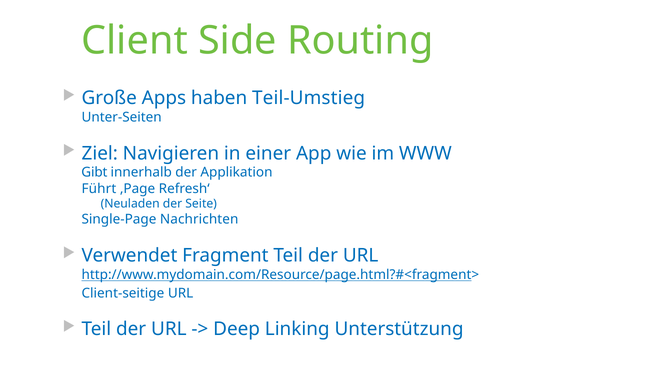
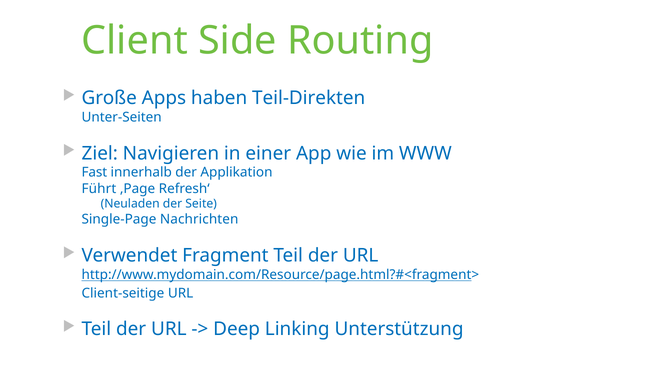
Teil-Umstieg: Teil-Umstieg -> Teil-Direkten (309, 98)
Gibt: Gibt -> Fast (94, 172)
